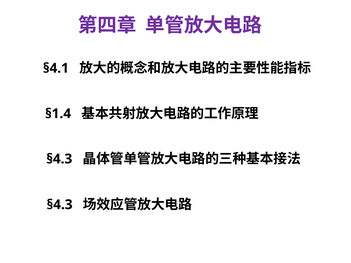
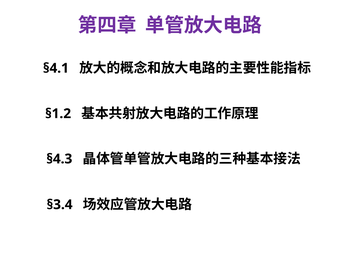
§1.4: §1.4 -> §1.2 (58, 114)
§4.3: §4.3 -> §3.4 (60, 205)
